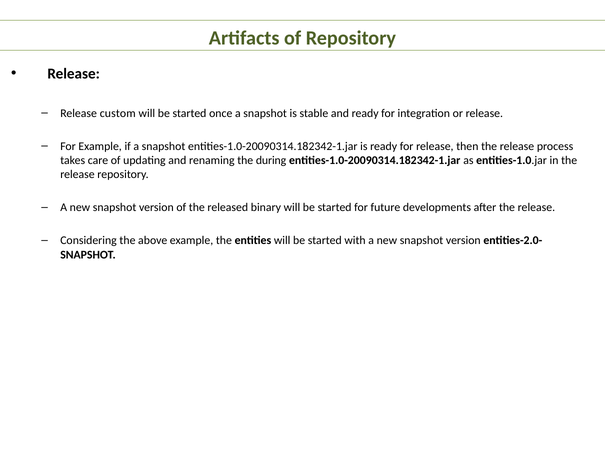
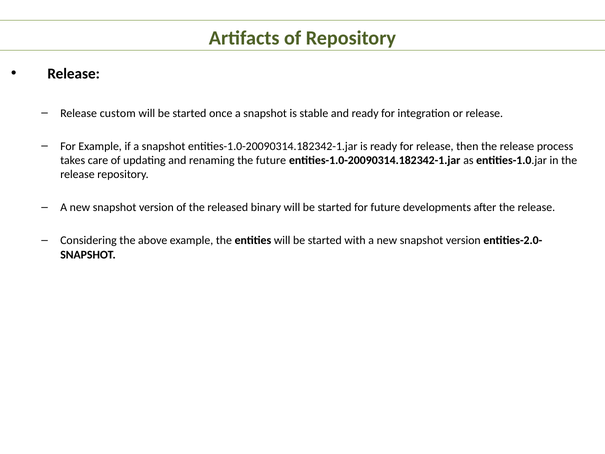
the during: during -> future (271, 160)
